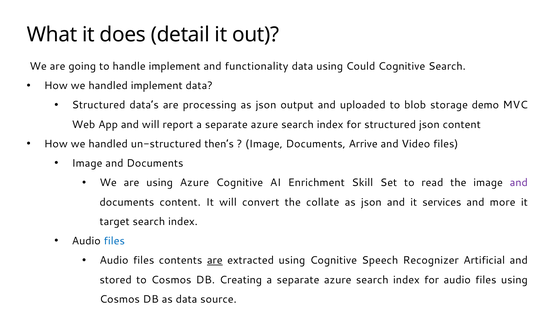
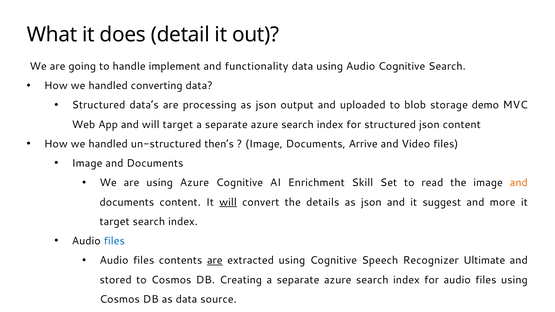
using Could: Could -> Audio (361, 66)
handled implement: implement -> converting (157, 86)
will report: report -> target (178, 125)
and colour: purple -> orange (519, 183)
will underline: none -> present (228, 202)
collate: collate -> details (323, 202)
services: services -> suggest (442, 202)
Artificial: Artificial -> Ultimate (484, 261)
